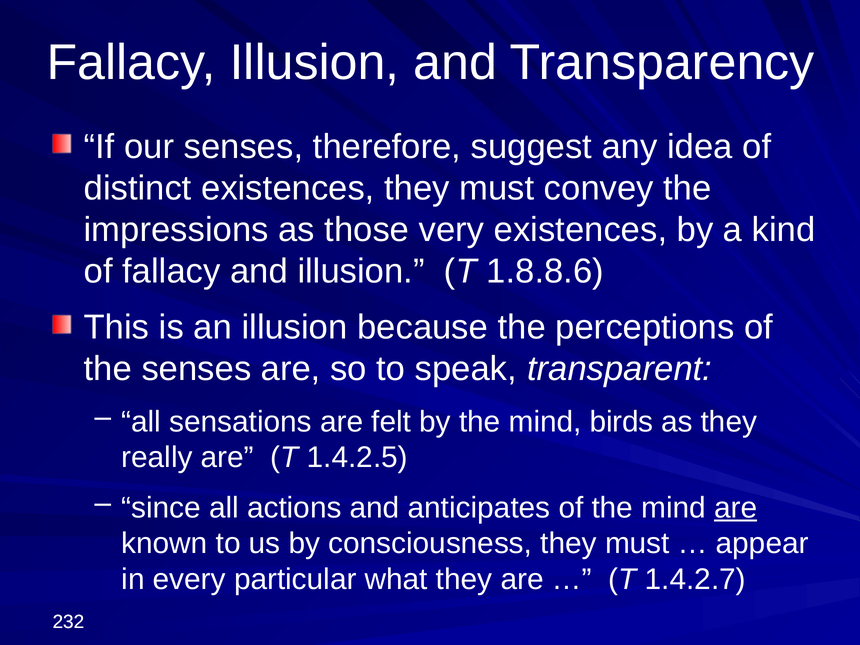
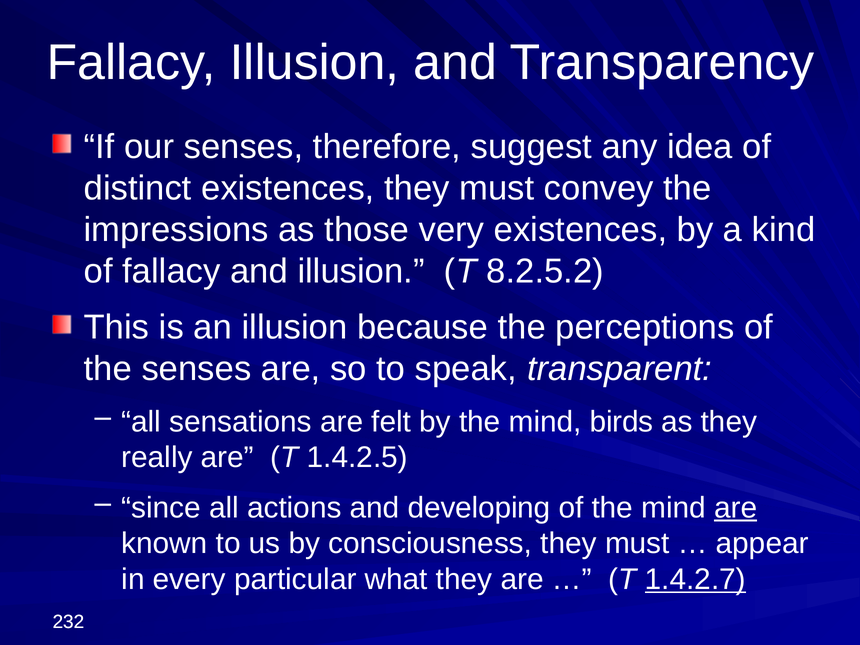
1.8.8.6: 1.8.8.6 -> 8.2.5.2 (545, 272)
anticipates: anticipates -> developing (479, 508)
1.4.2.7 underline: none -> present (695, 579)
